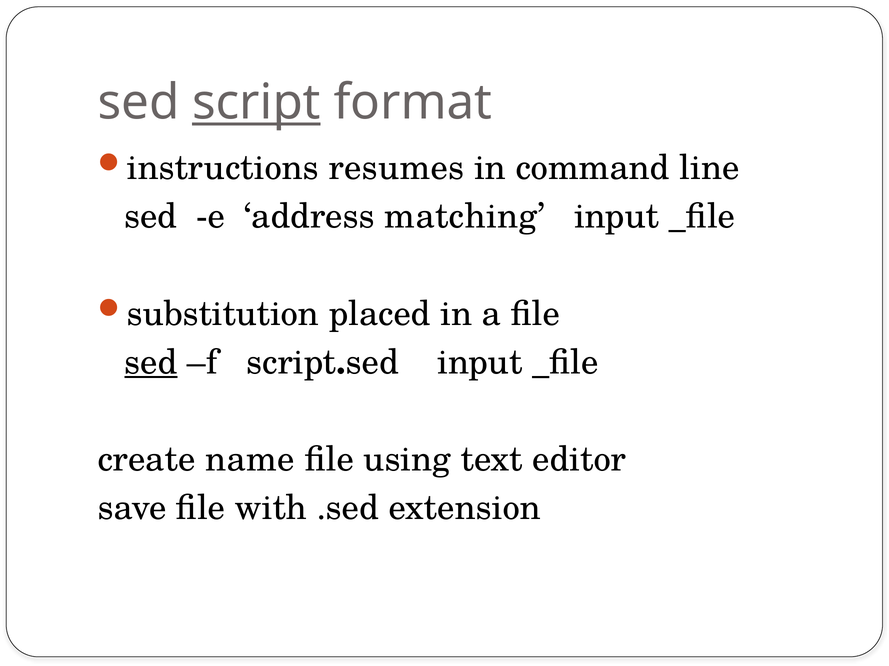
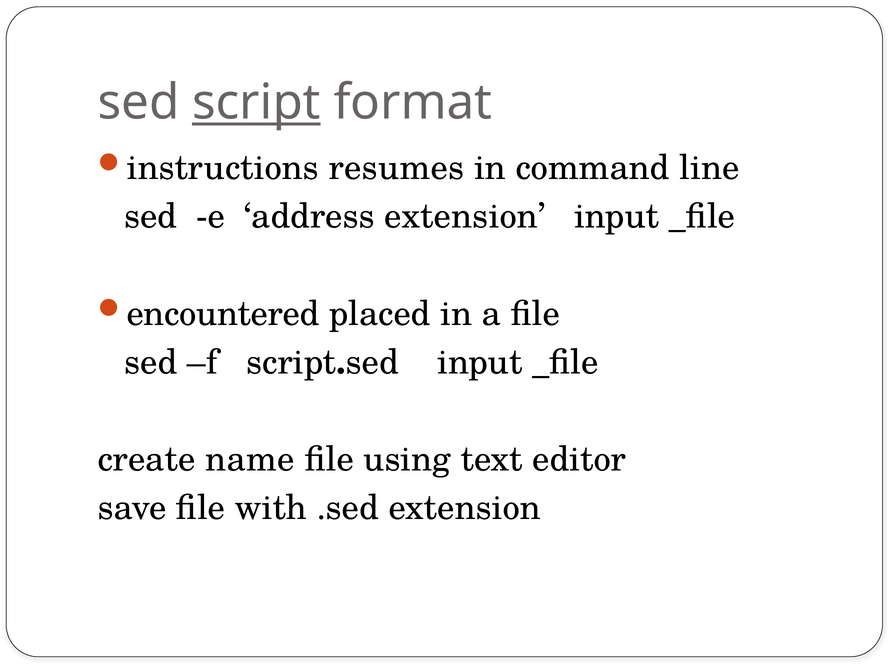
address matching: matching -> extension (465, 217)
substitution: substitution -> encountered (223, 314)
sed underline: present -> none (151, 363)
